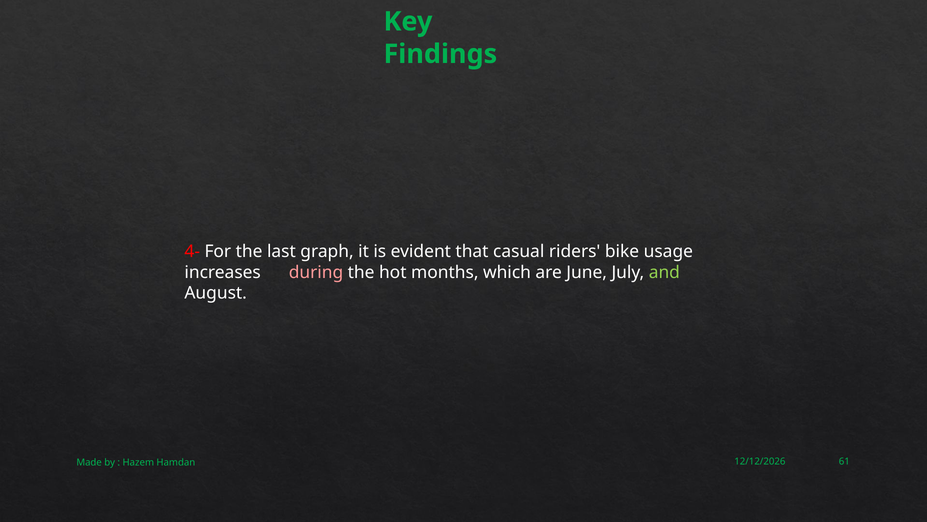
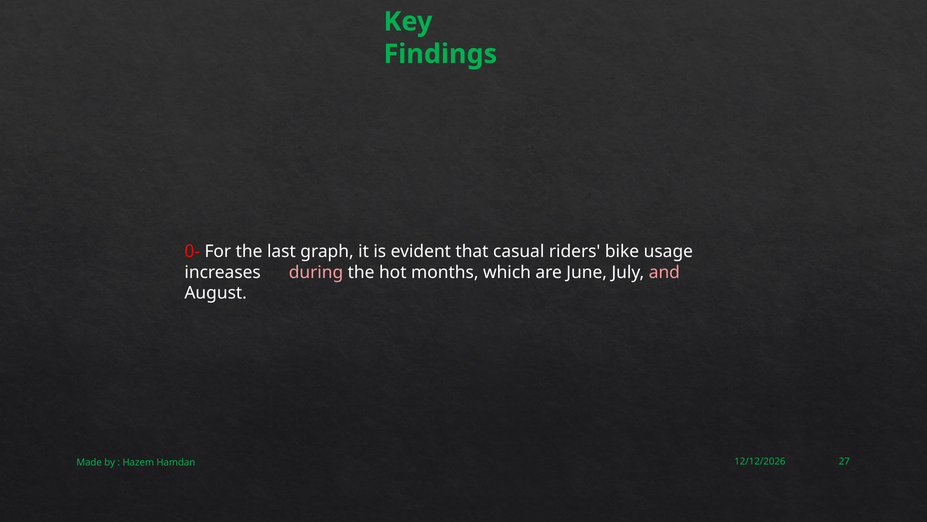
4-: 4- -> 0- (192, 251)
and colour: light green -> pink (664, 272)
61: 61 -> 27 (844, 461)
